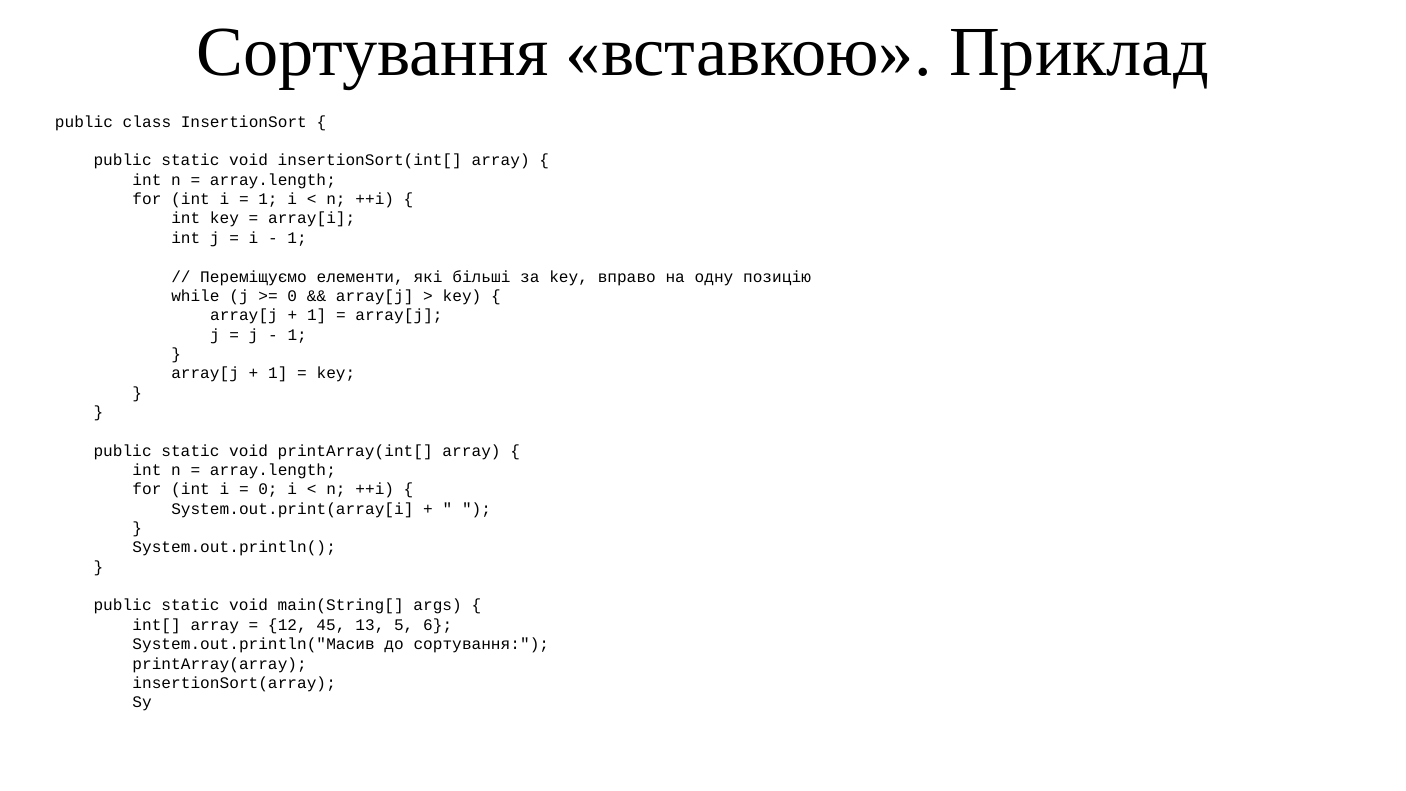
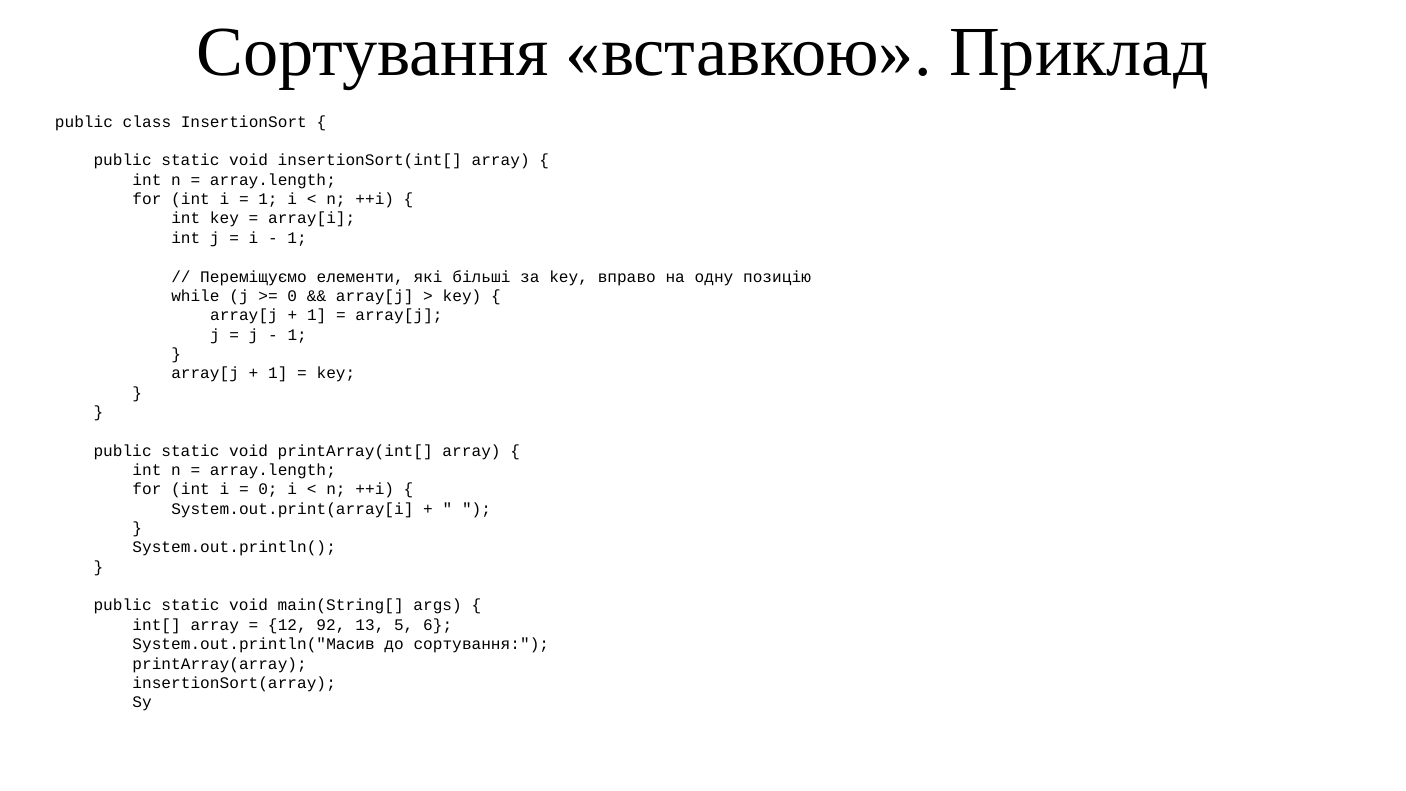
45: 45 -> 92 (331, 625)
